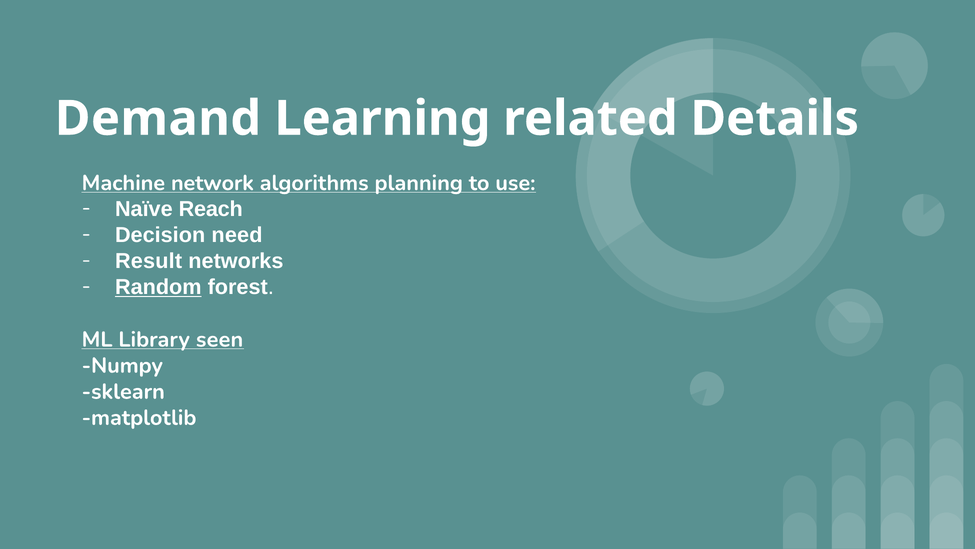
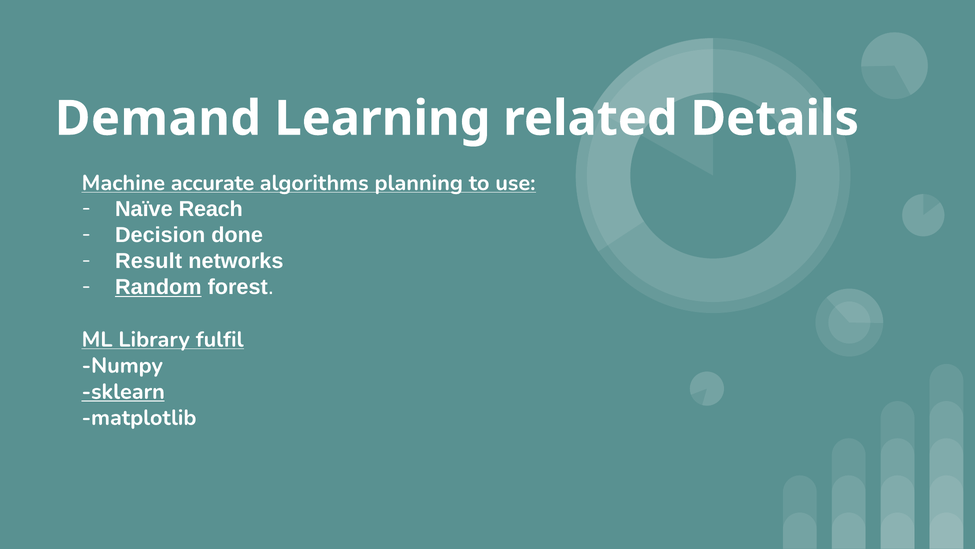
network: network -> accurate (212, 183)
need: need -> done (237, 235)
seen: seen -> fulfil (220, 339)
sklearn underline: none -> present (123, 391)
